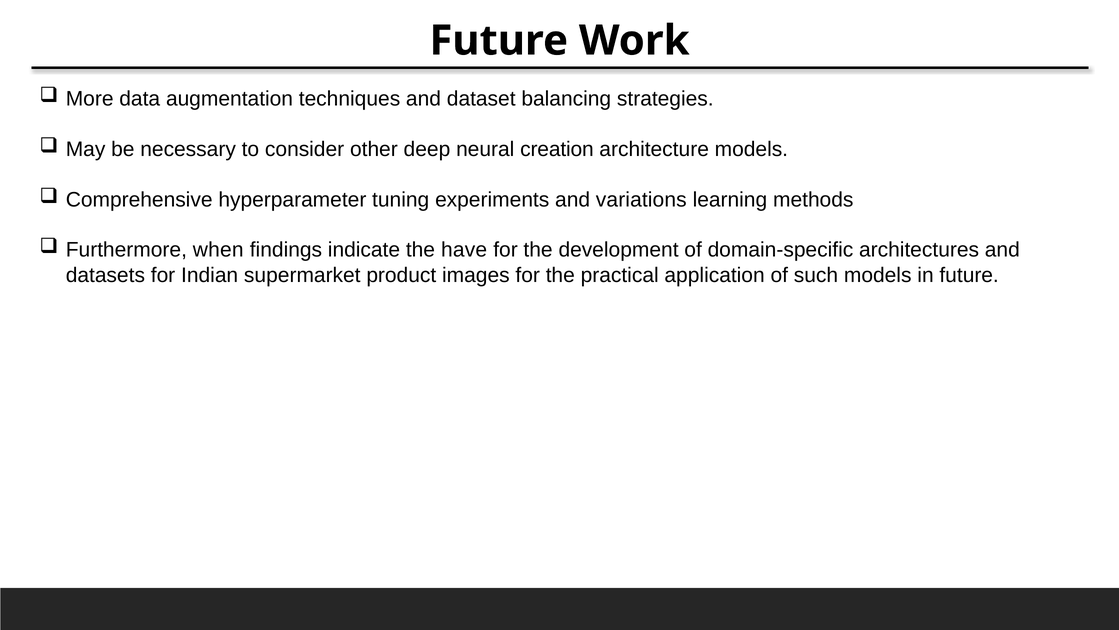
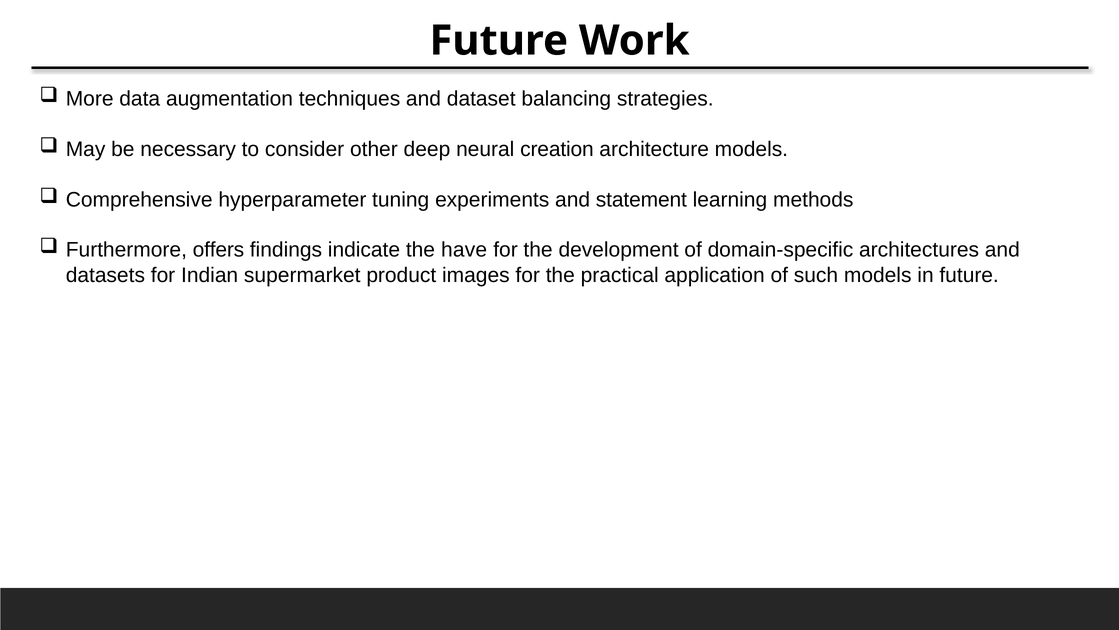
variations: variations -> statement (641, 199)
when: when -> offers (218, 250)
